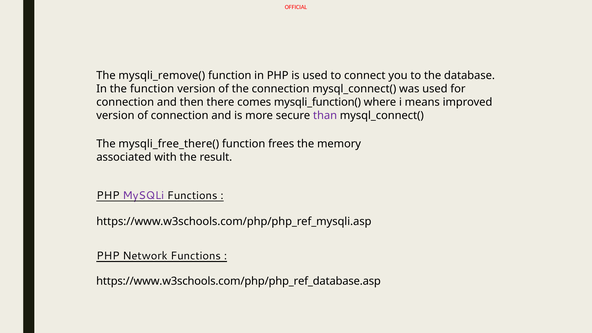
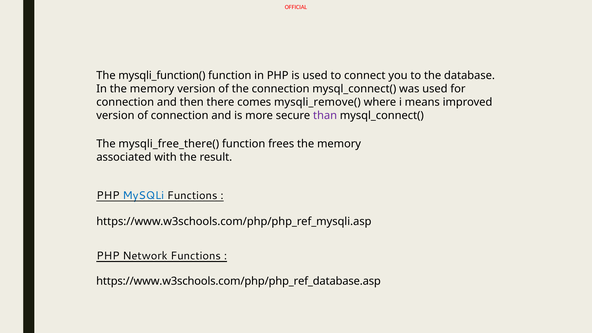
mysqli_remove(: mysqli_remove( -> mysqli_function( (162, 75)
In the function: function -> memory (152, 89)
mysqli_function(: mysqli_function( -> mysqli_remove( (317, 102)
MySQLi colour: purple -> blue (143, 196)
